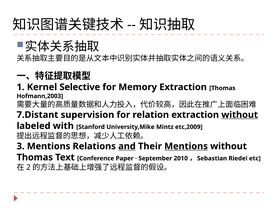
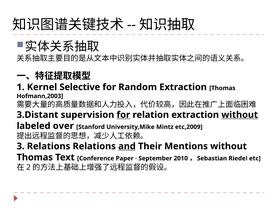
Memory: Memory -> Random (138, 87)
7.Distant: 7.Distant -> 3.Distant (37, 115)
for underline: none -> present (123, 115)
with: with -> over (63, 126)
3 Mentions: Mentions -> Relations (49, 147)
Mentions underline: present -> none (186, 147)
